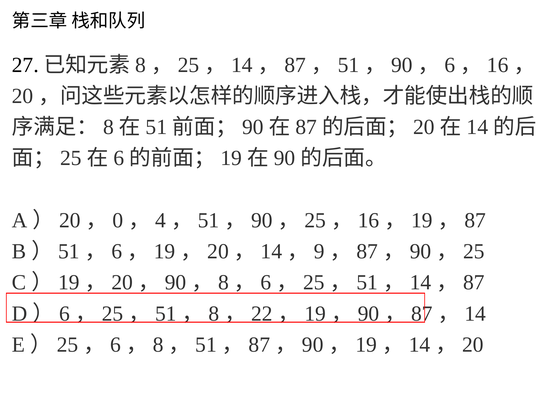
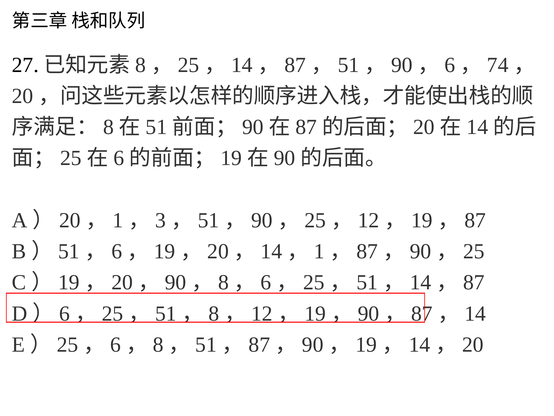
16: 16 -> 74 (498, 65)
0: 0 -> 1 (118, 220)
4: 4 -> 3 (161, 220)
16: 16 -> 12 (369, 220)
9: 9 -> 1 (319, 251)
22: 22 -> 12 (262, 313)
